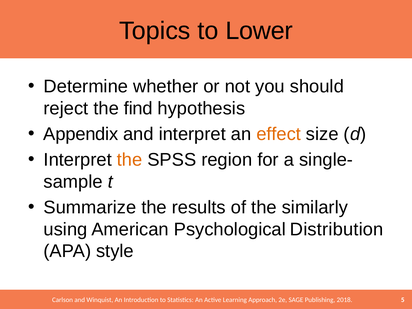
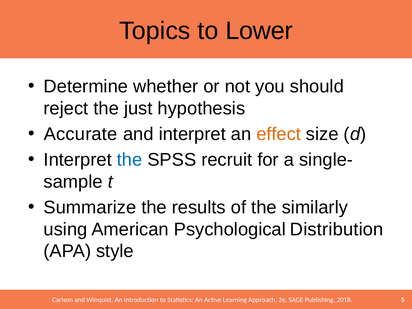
find: find -> just (138, 108)
Appendix: Appendix -> Accurate (81, 134)
the colour: orange -> blue (130, 160)
region: region -> recruit (227, 160)
